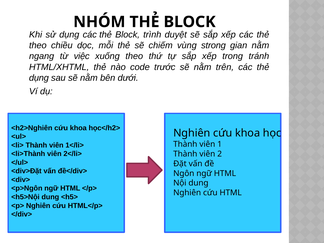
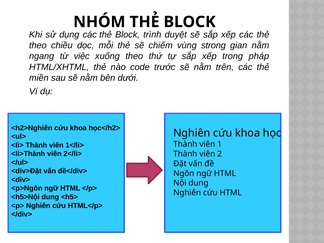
tránh: tránh -> pháp (259, 56)
dụng: dụng -> miền (39, 78)
